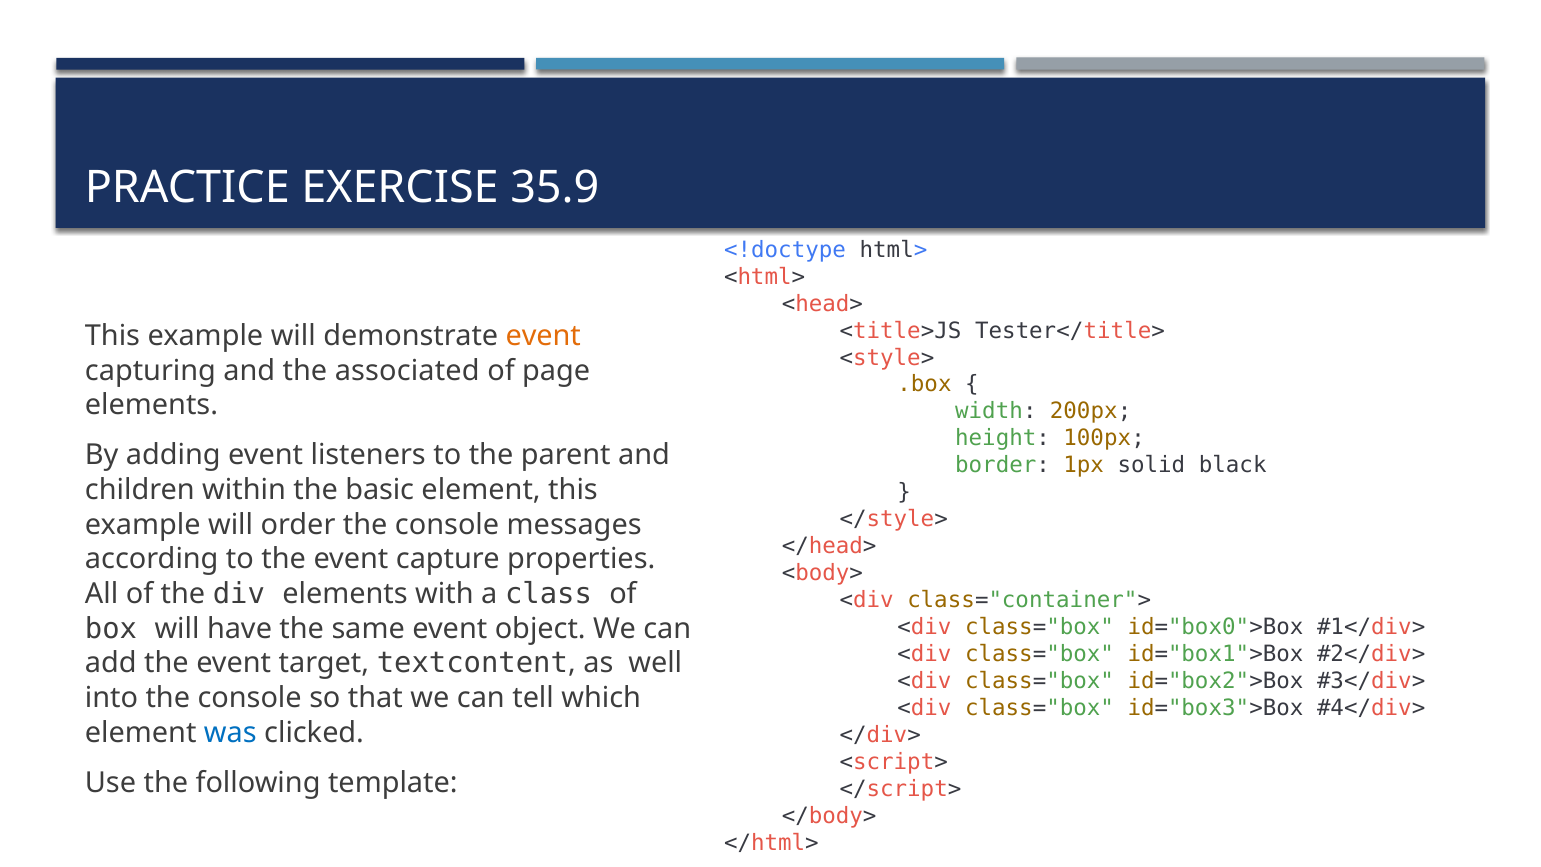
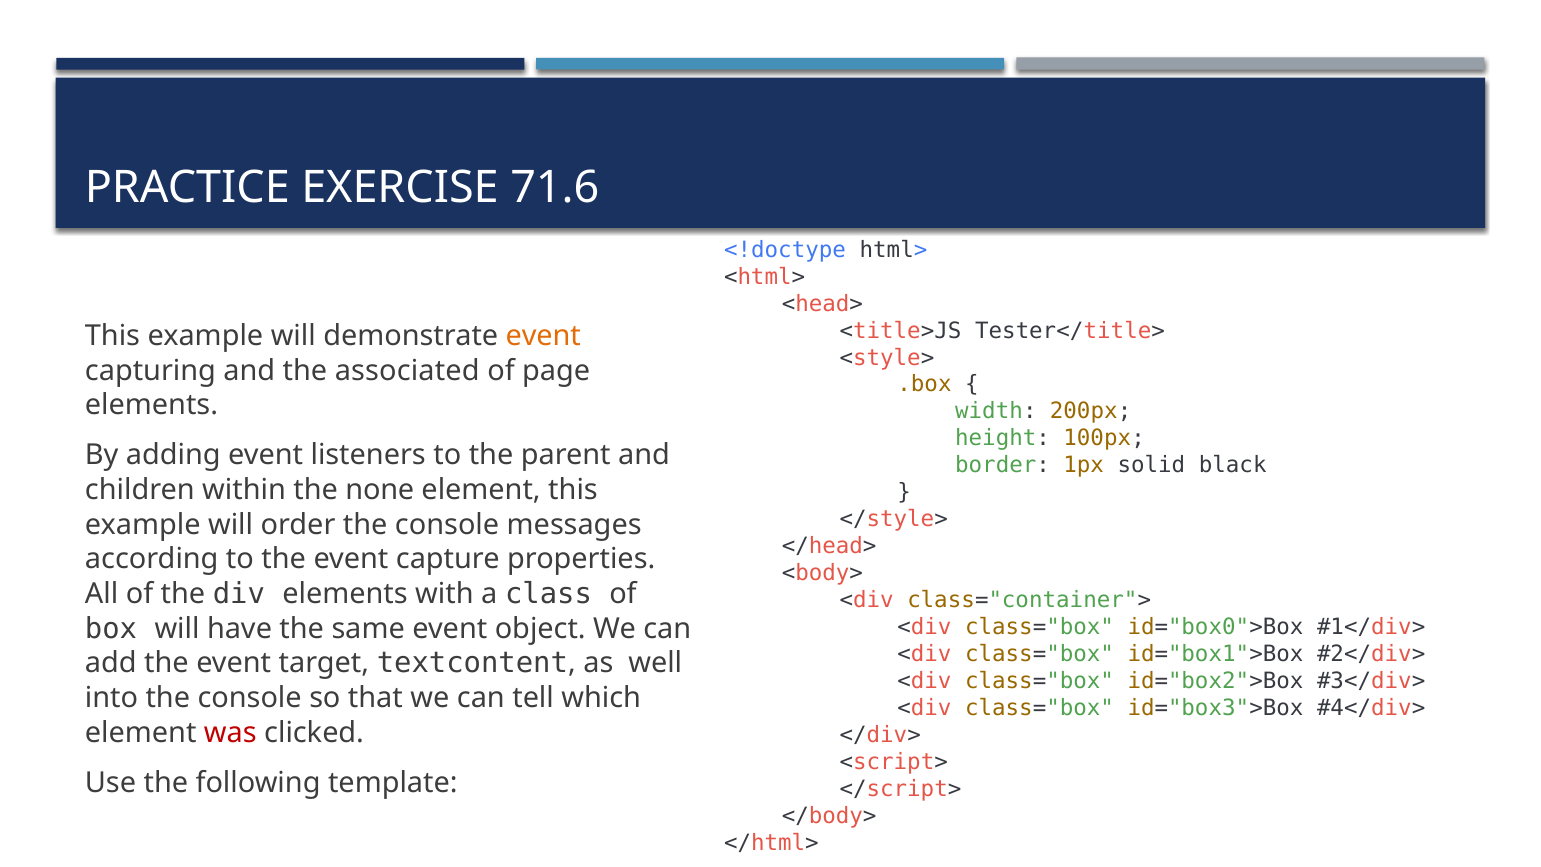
35.9: 35.9 -> 71.6 (555, 187)
basic: basic -> none (380, 490)
was colour: blue -> red (230, 733)
